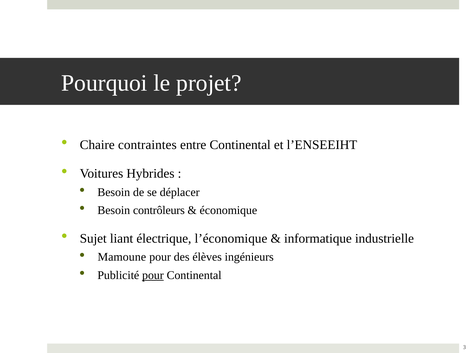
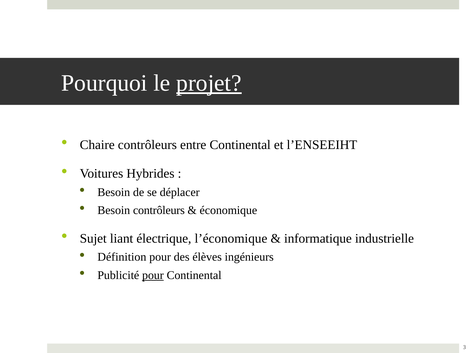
projet underline: none -> present (209, 83)
Chaire contraintes: contraintes -> contrôleurs (147, 145)
Mamoune: Mamoune -> Définition (122, 257)
